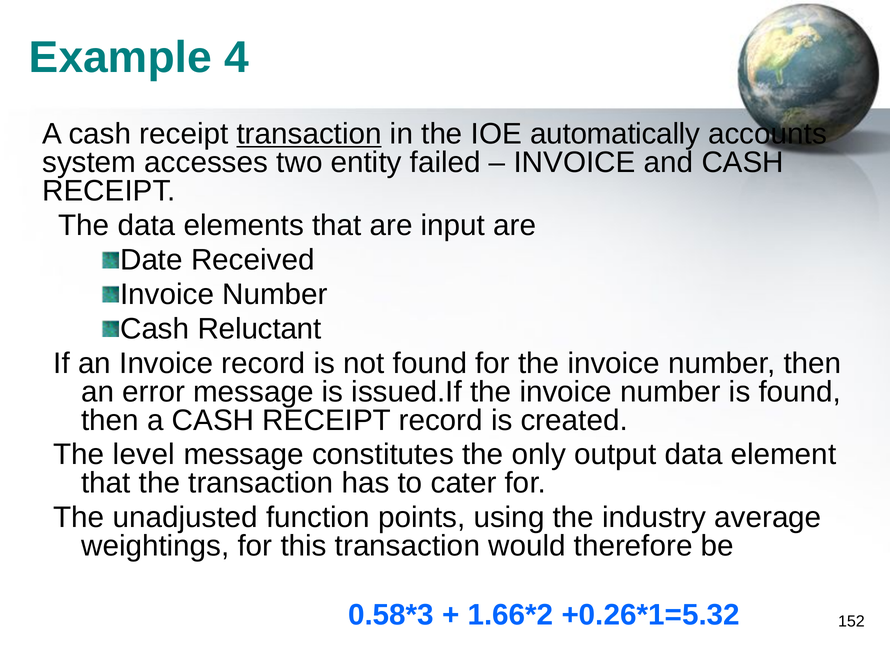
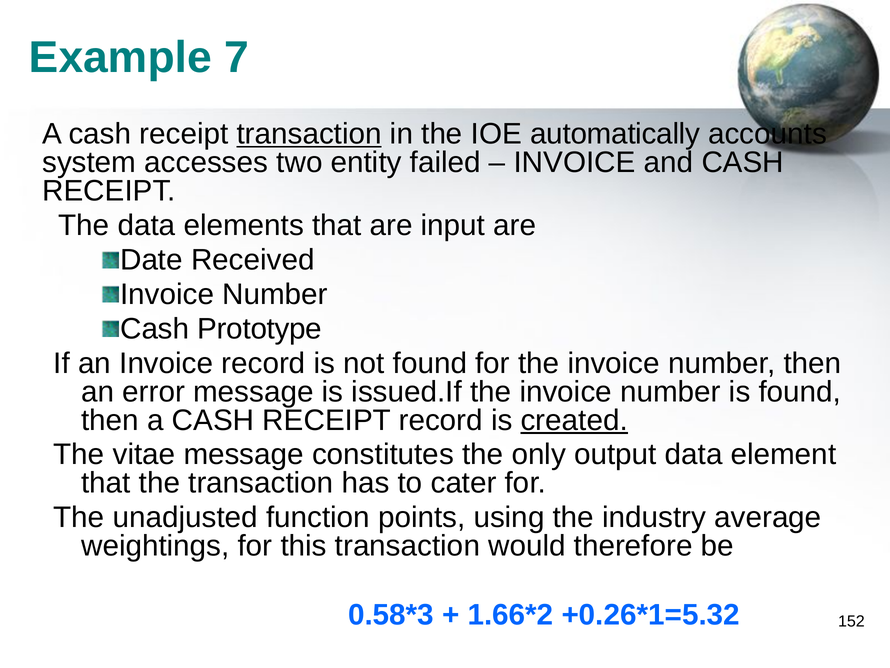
4: 4 -> 7 (237, 58)
Reluctant: Reluctant -> Prototype (260, 329)
created underline: none -> present (574, 420)
level: level -> vitae (144, 454)
